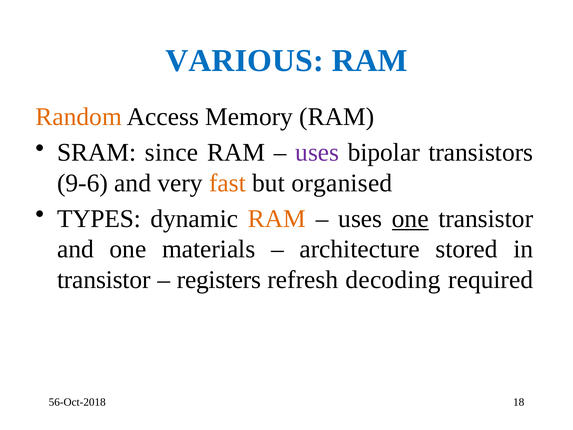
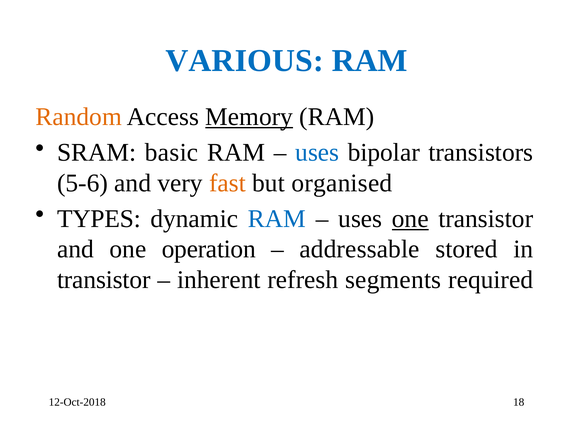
Memory underline: none -> present (249, 117)
since: since -> basic (172, 152)
uses colour: purple -> blue (317, 152)
9-6: 9-6 -> 5-6 (83, 183)
RAM colour: orange -> blue (277, 219)
materials: materials -> operation (209, 249)
architecture: architecture -> addressable (359, 249)
registers: registers -> inherent (219, 280)
decoding: decoding -> segments (393, 280)
56-Oct-2018: 56-Oct-2018 -> 12-Oct-2018 (77, 402)
